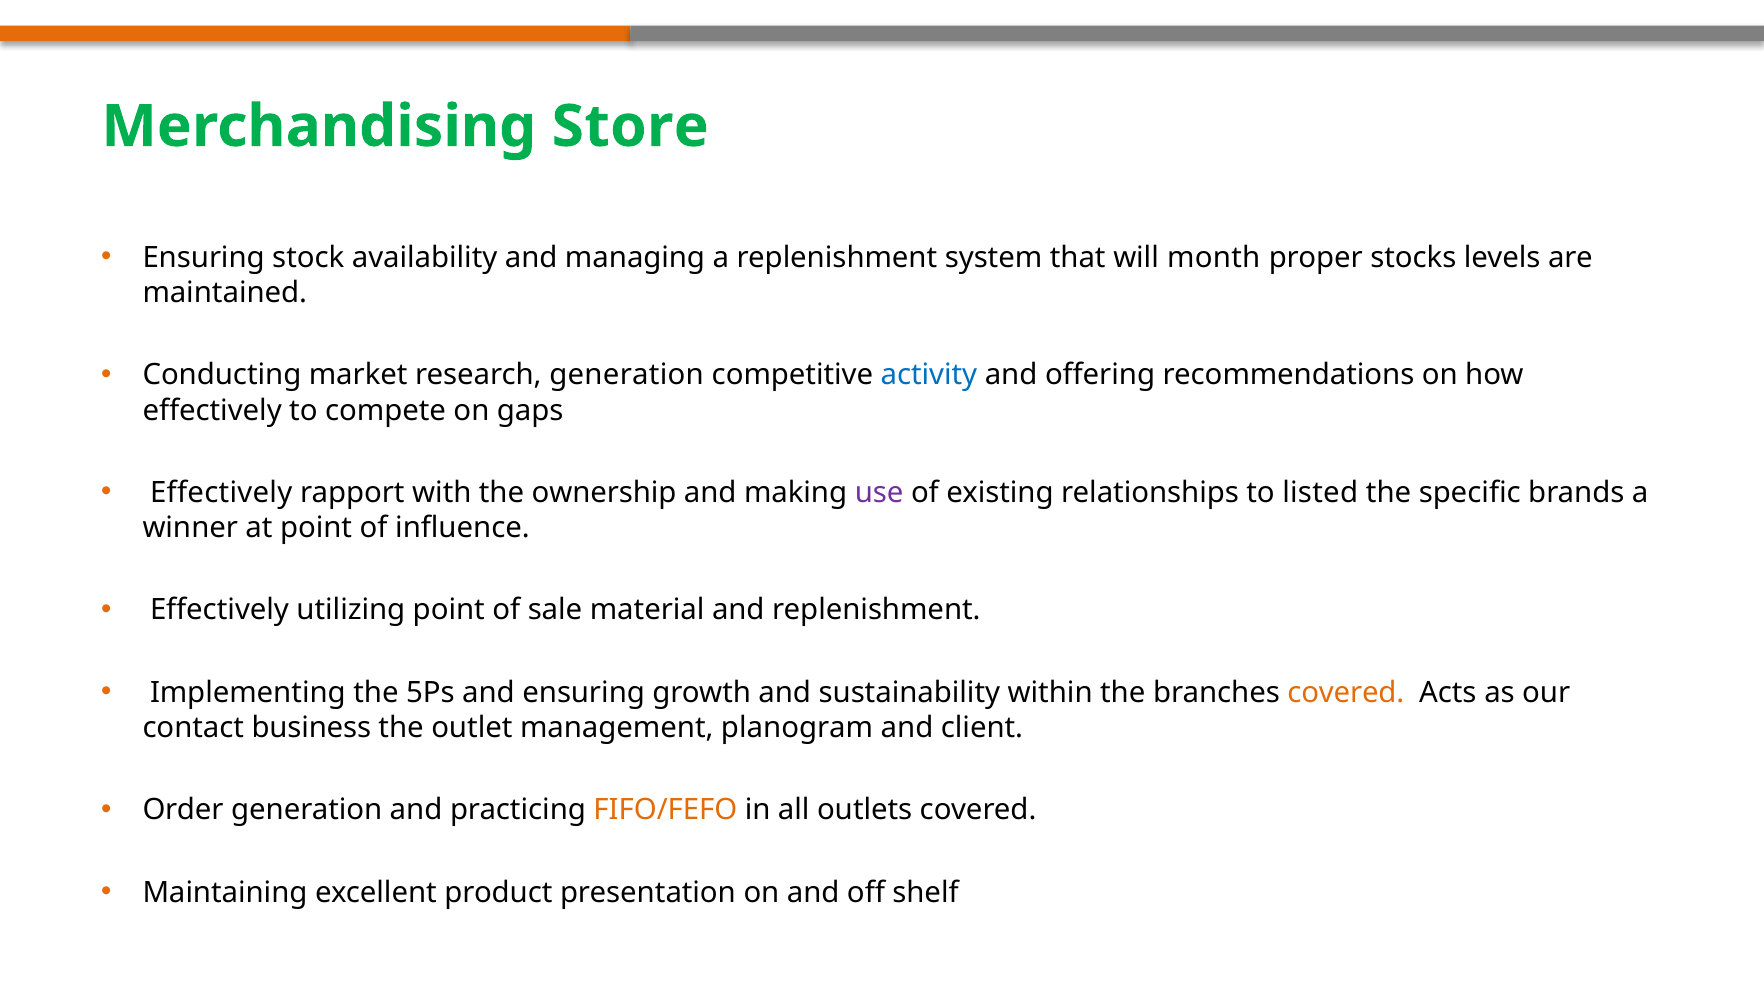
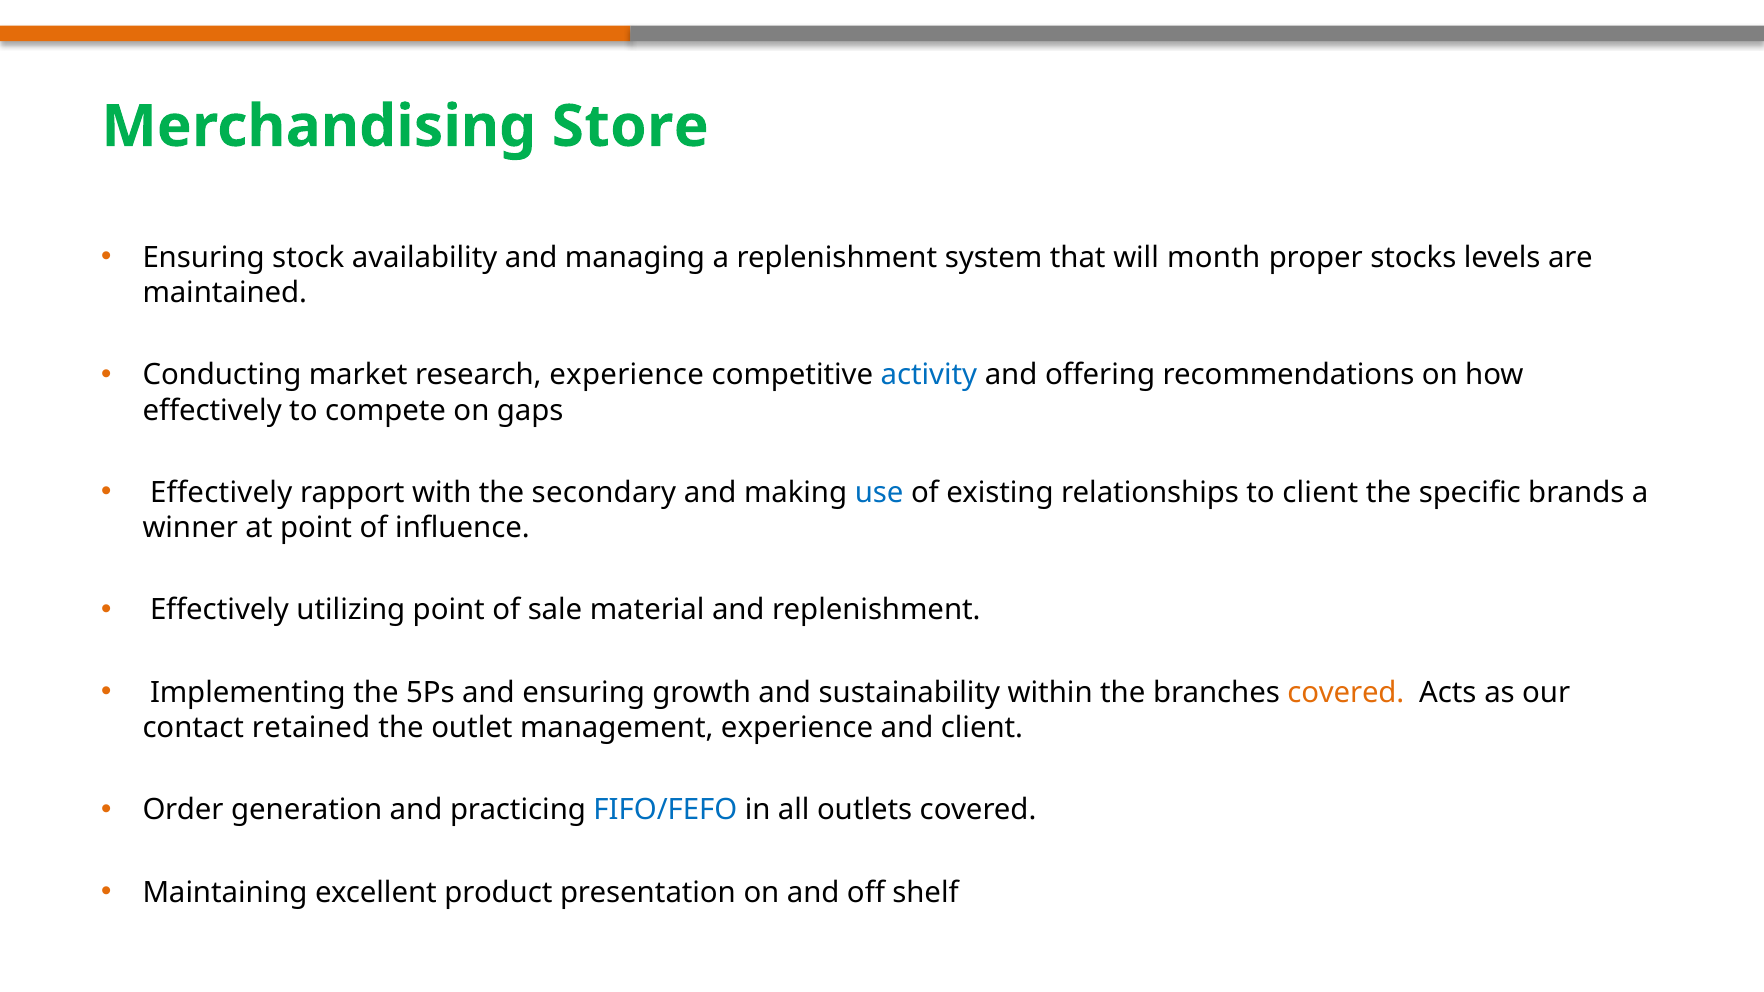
research generation: generation -> experience (627, 375)
ownership: ownership -> secondary (604, 493)
use colour: purple -> blue (879, 493)
to listed: listed -> client (1320, 493)
business: business -> retained (311, 728)
management planogram: planogram -> experience (797, 728)
FIFO/FEFO colour: orange -> blue (665, 810)
